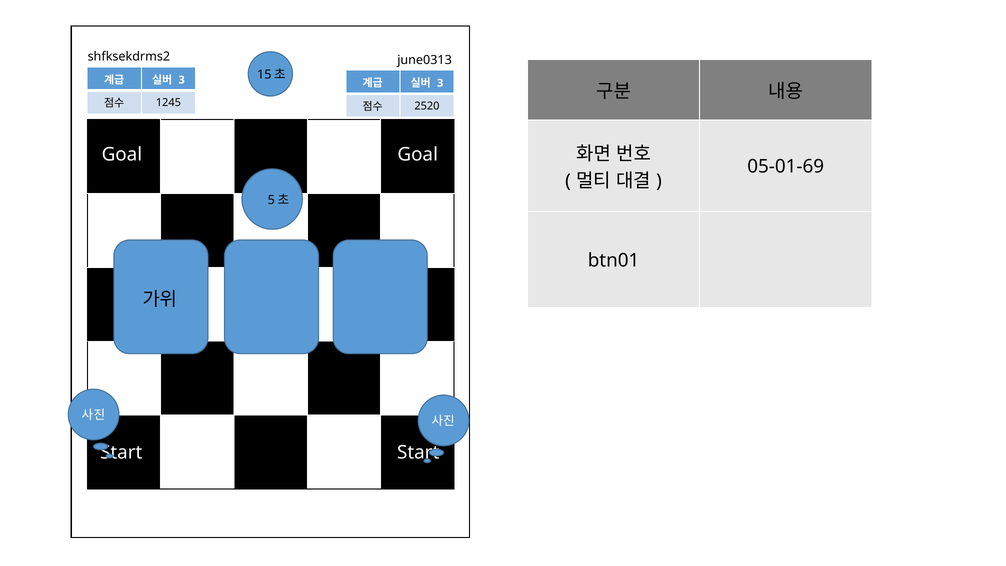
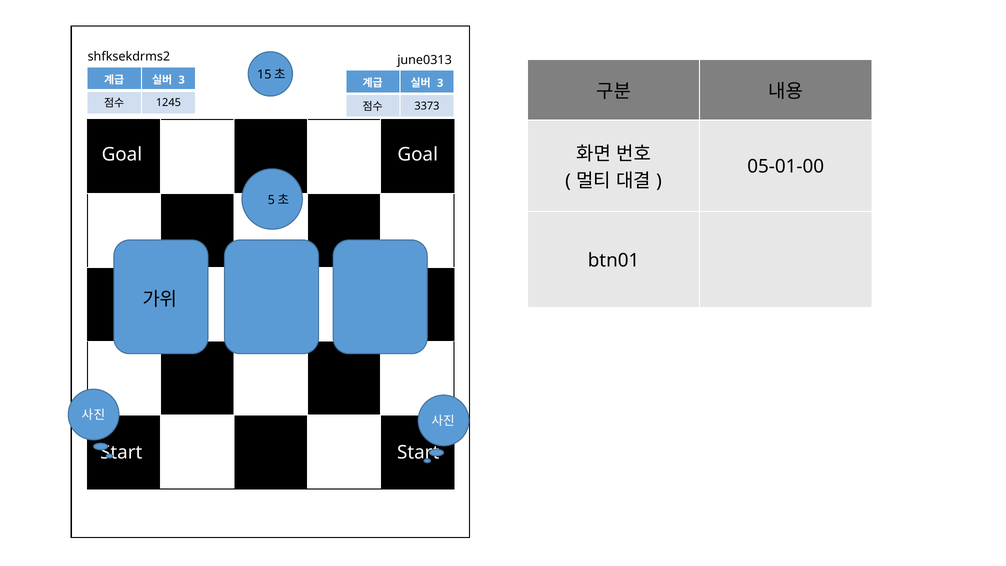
2520: 2520 -> 3373 (427, 106)
05-01-69: 05-01-69 -> 05-01-00 (786, 167)
